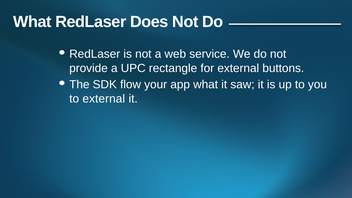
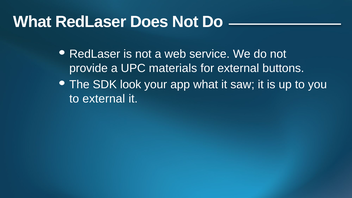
rectangle: rectangle -> materials (173, 68)
flow: flow -> look (131, 85)
